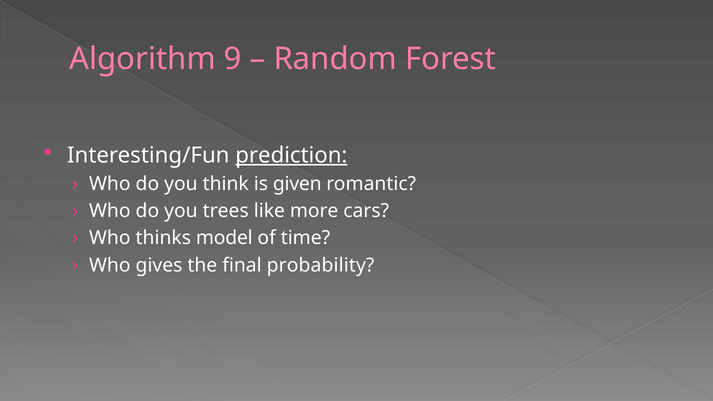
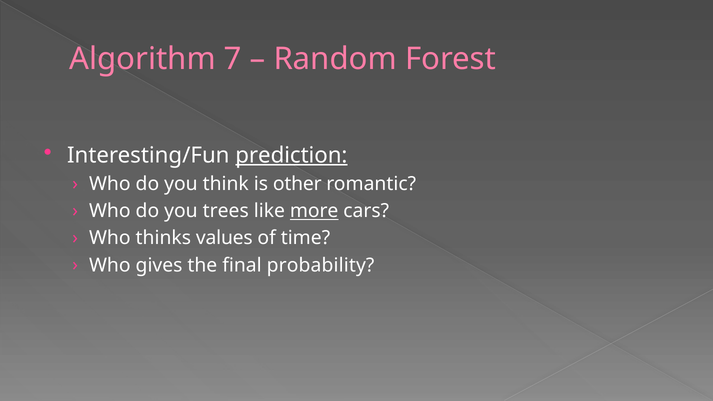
9: 9 -> 7 (233, 59)
given: given -> other (297, 184)
more underline: none -> present (314, 211)
model: model -> values (224, 238)
